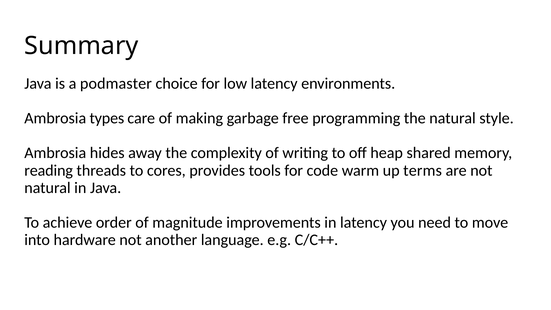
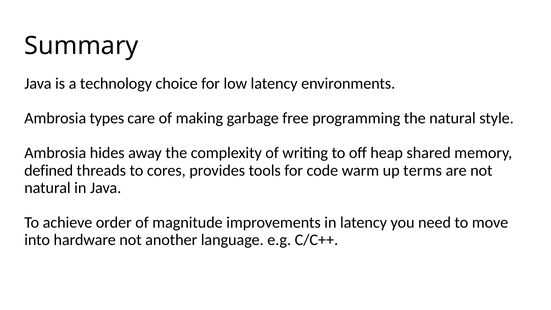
podmaster: podmaster -> technology (116, 84)
reading: reading -> defined (49, 170)
